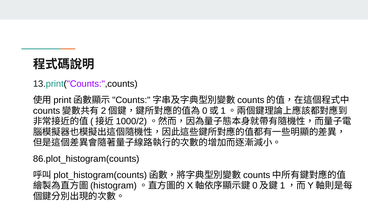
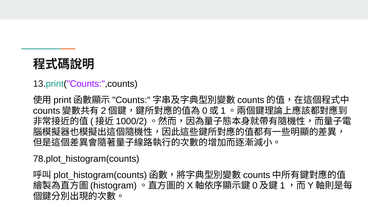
86.plot_histogram(counts: 86.plot_histogram(counts -> 78.plot_histogram(counts (86, 159)
